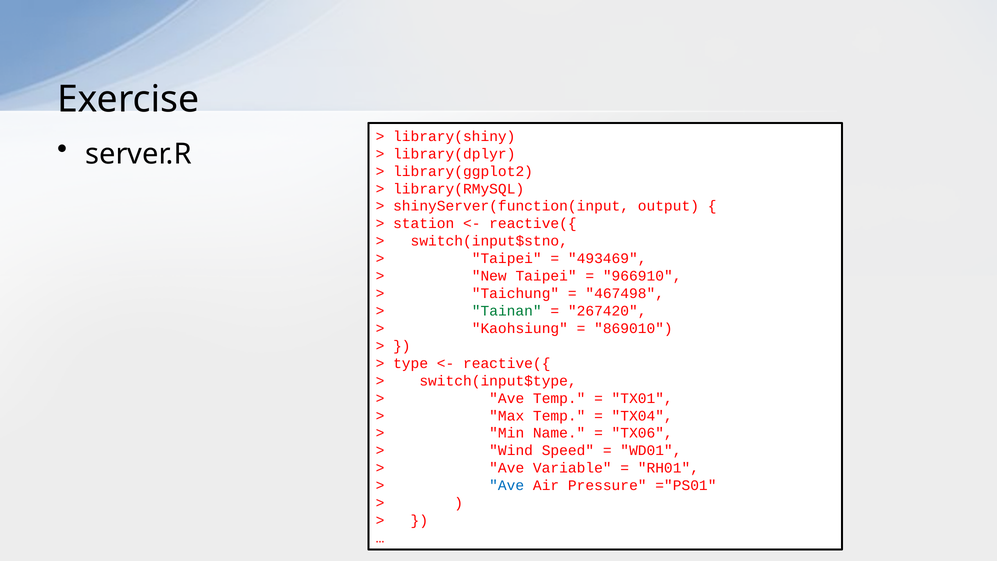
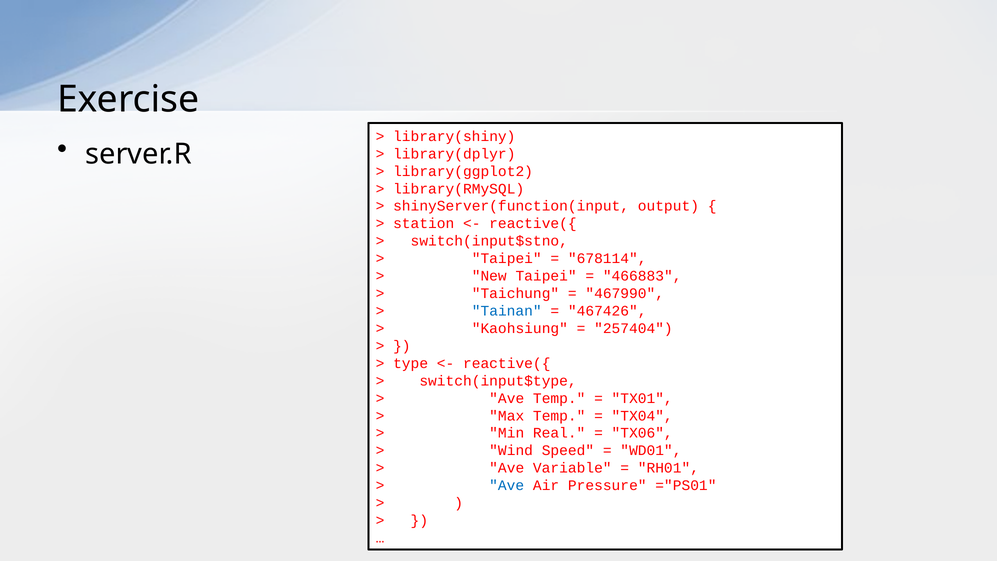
493469: 493469 -> 678114 (607, 258)
966910: 966910 -> 466883 (642, 276)
467498: 467498 -> 467990 (625, 293)
Tainan colour: green -> blue (507, 311)
267420: 267420 -> 467426 (607, 311)
869010: 869010 -> 257404 (633, 328)
Name: Name -> Real (559, 433)
